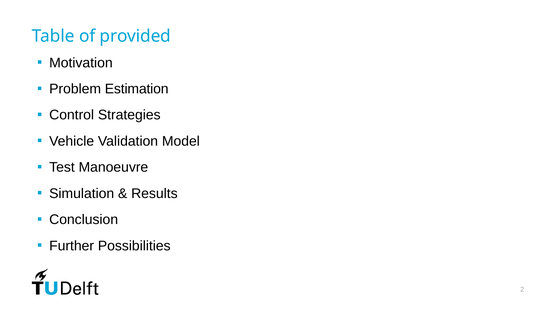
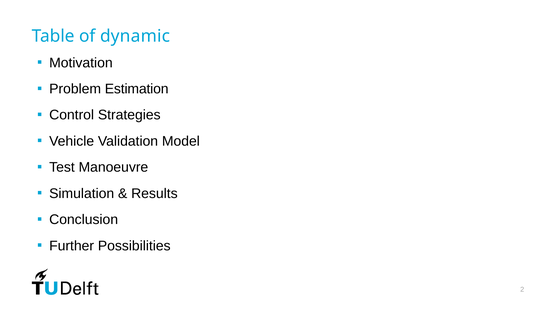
provided: provided -> dynamic (135, 36)
